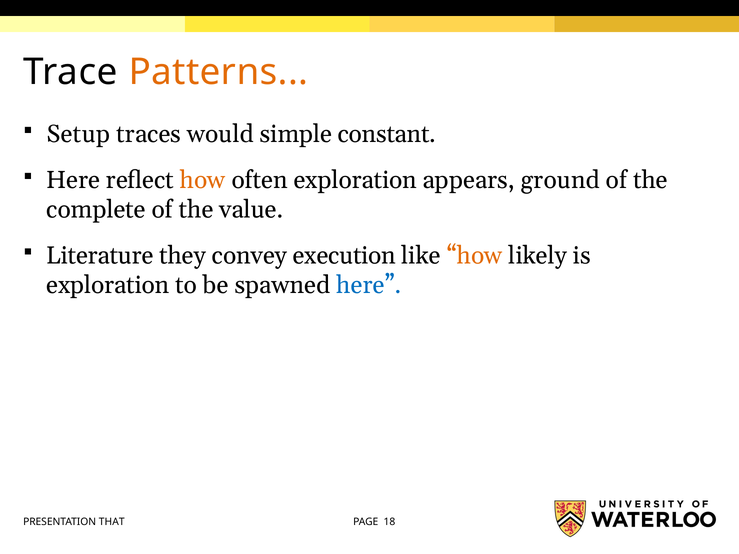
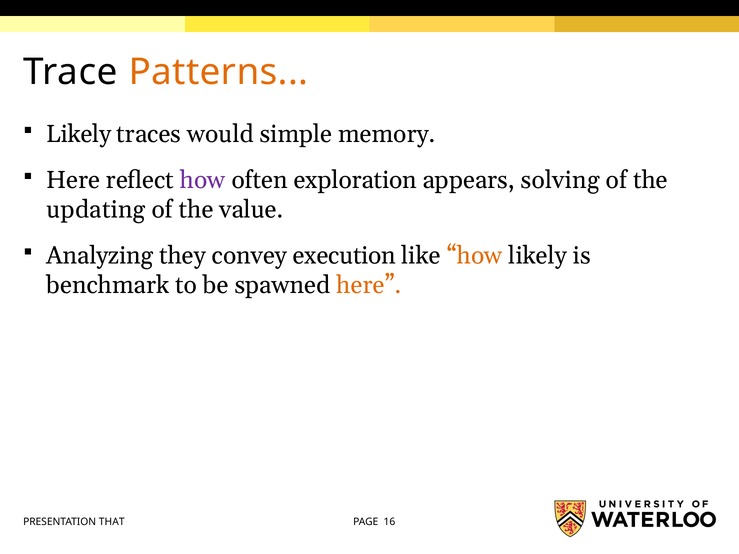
Setup: Setup -> Likely (79, 134)
constant: constant -> memory (387, 134)
how colour: orange -> purple (203, 180)
ground: ground -> solving (560, 180)
complete: complete -> updating (96, 210)
Literature: Literature -> Analyzing (100, 256)
exploration: exploration -> benchmark (108, 285)
here colour: blue -> orange (369, 285)
18: 18 -> 16 (389, 522)
